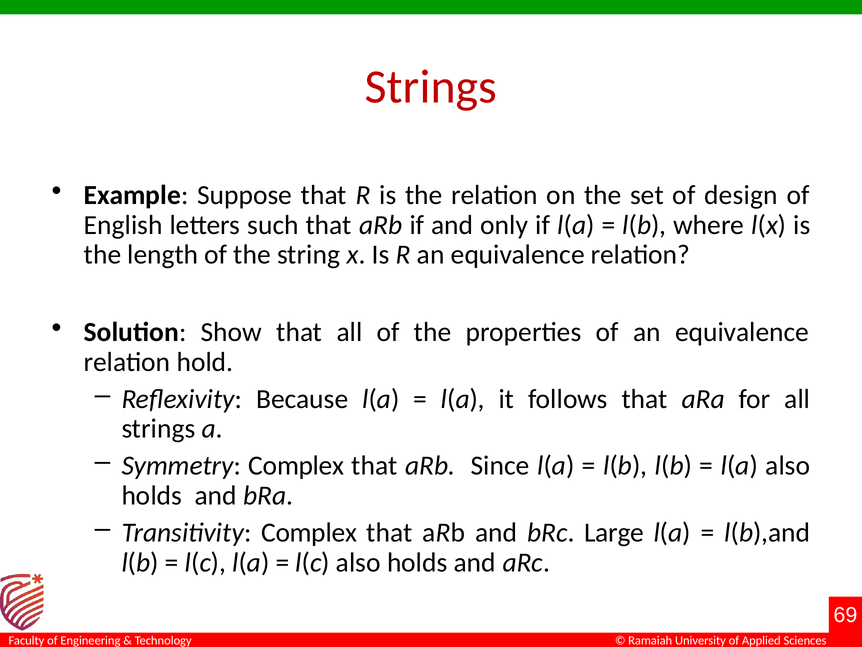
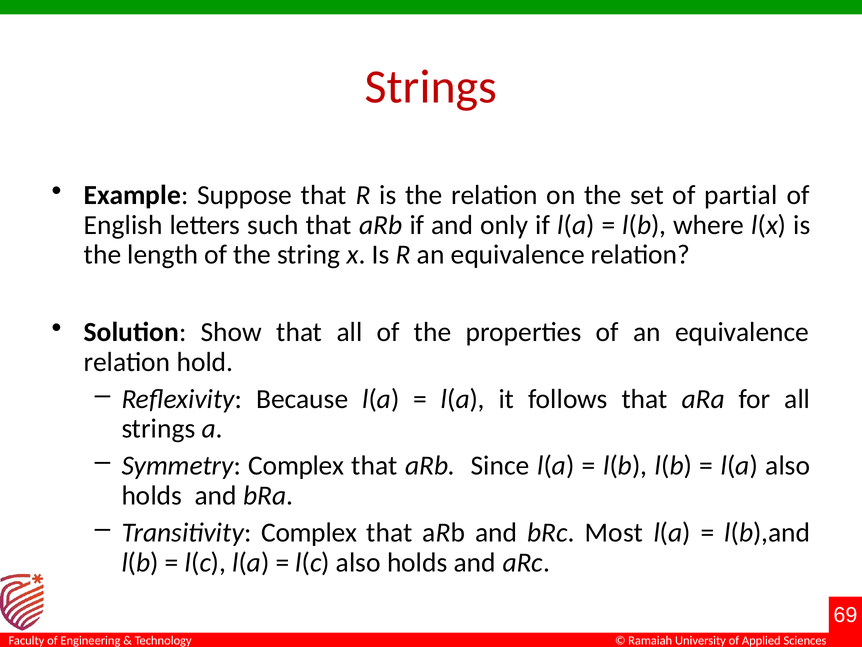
design: design -> partial (741, 195)
Large: Large -> Most (614, 532)
